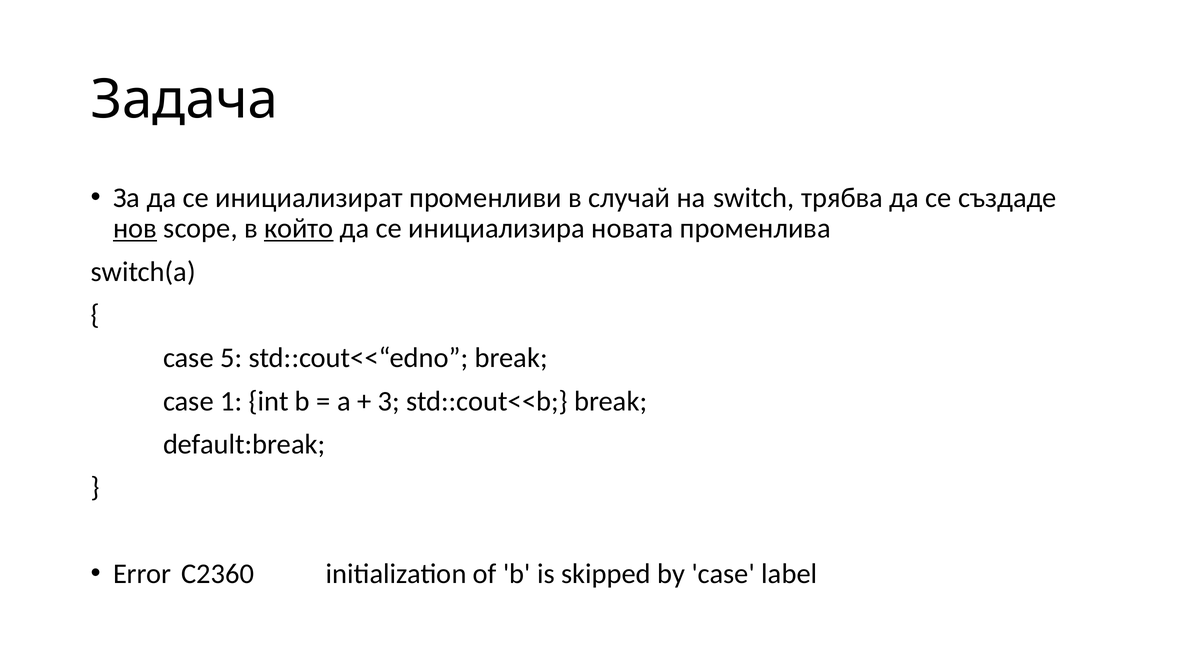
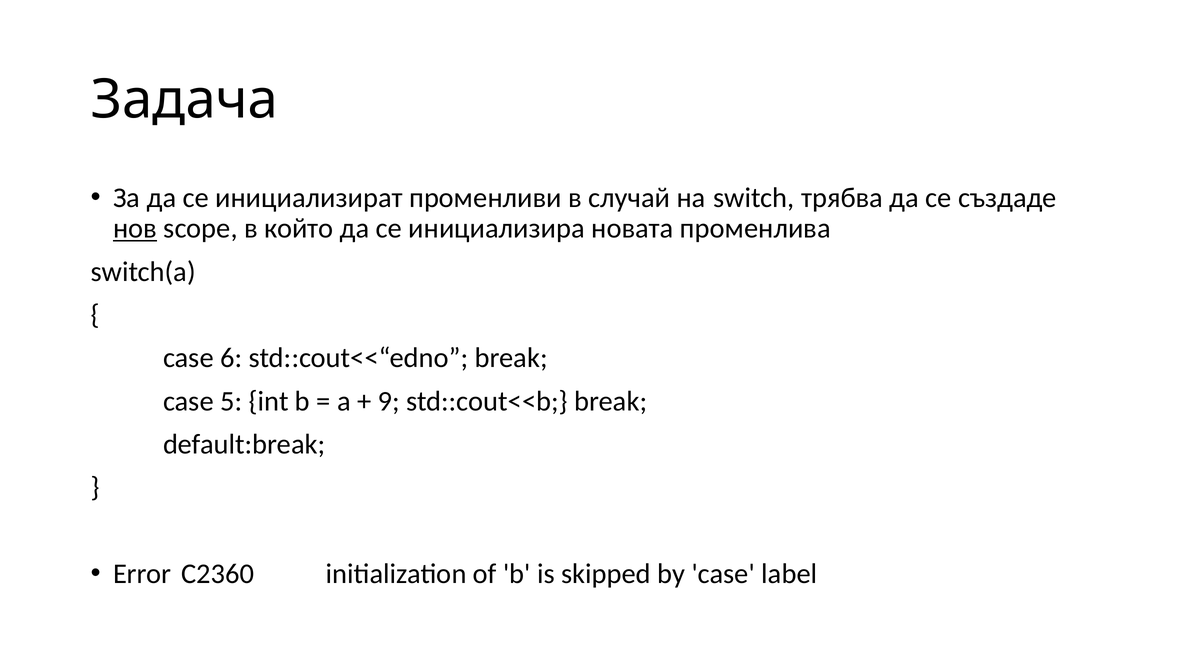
който underline: present -> none (299, 229)
5: 5 -> 6 (231, 358)
1: 1 -> 5 (231, 401)
3: 3 -> 9 (389, 401)
